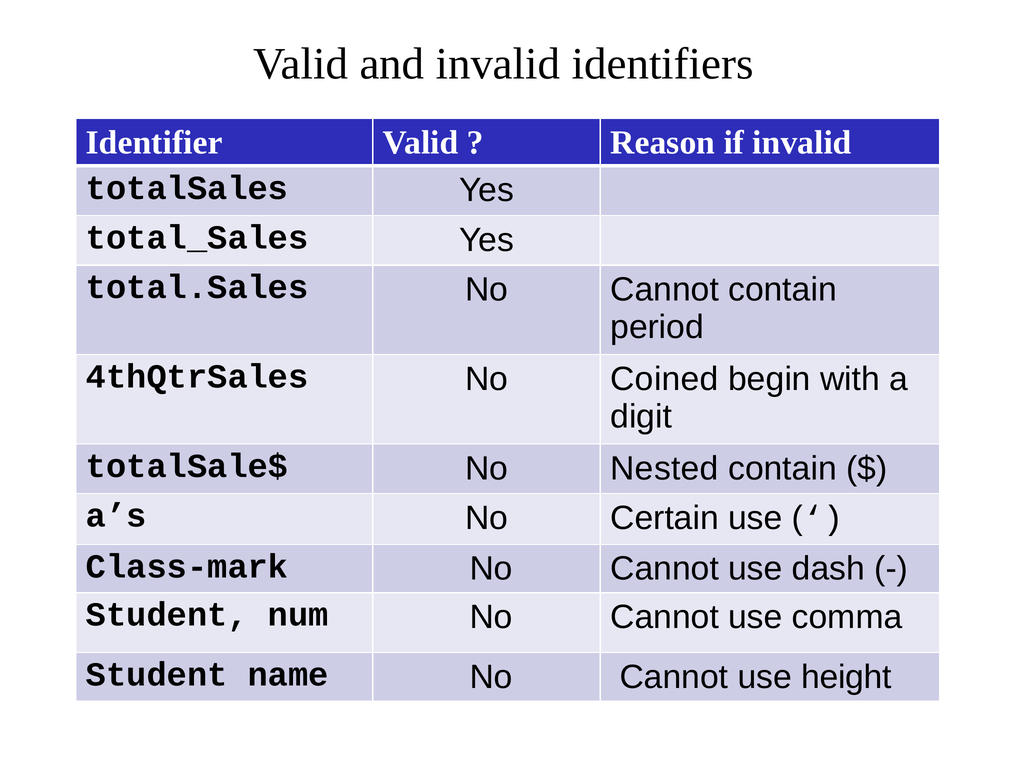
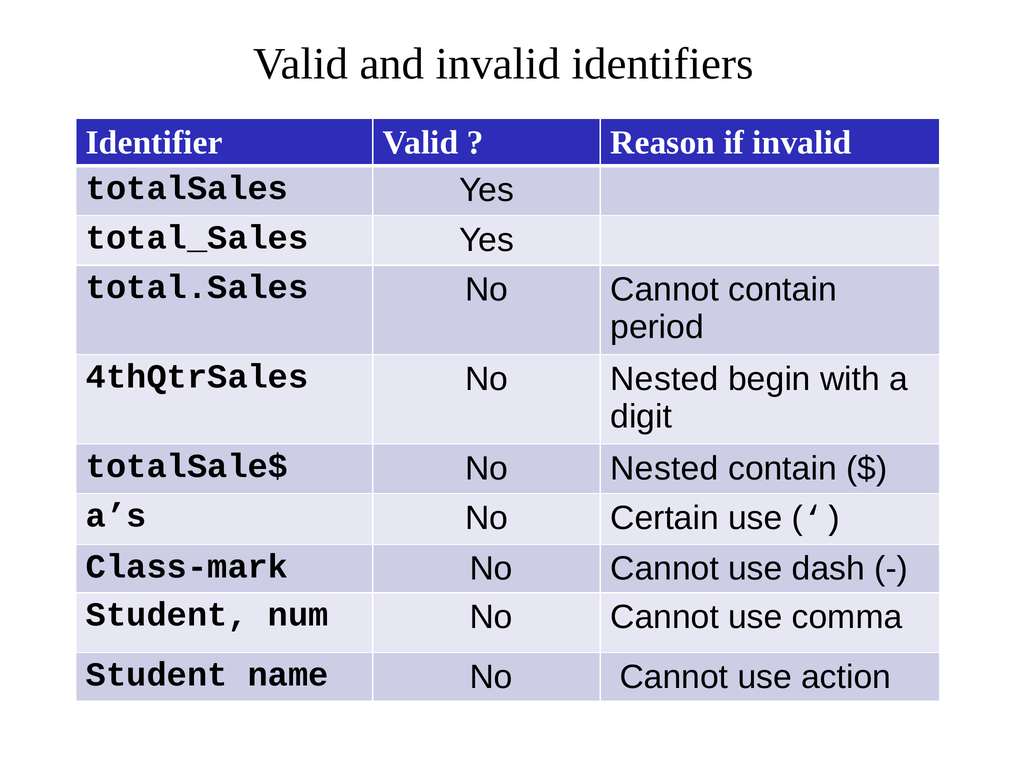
4thQtrSales No Coined: Coined -> Nested (664, 379)
height: height -> action (846, 677)
